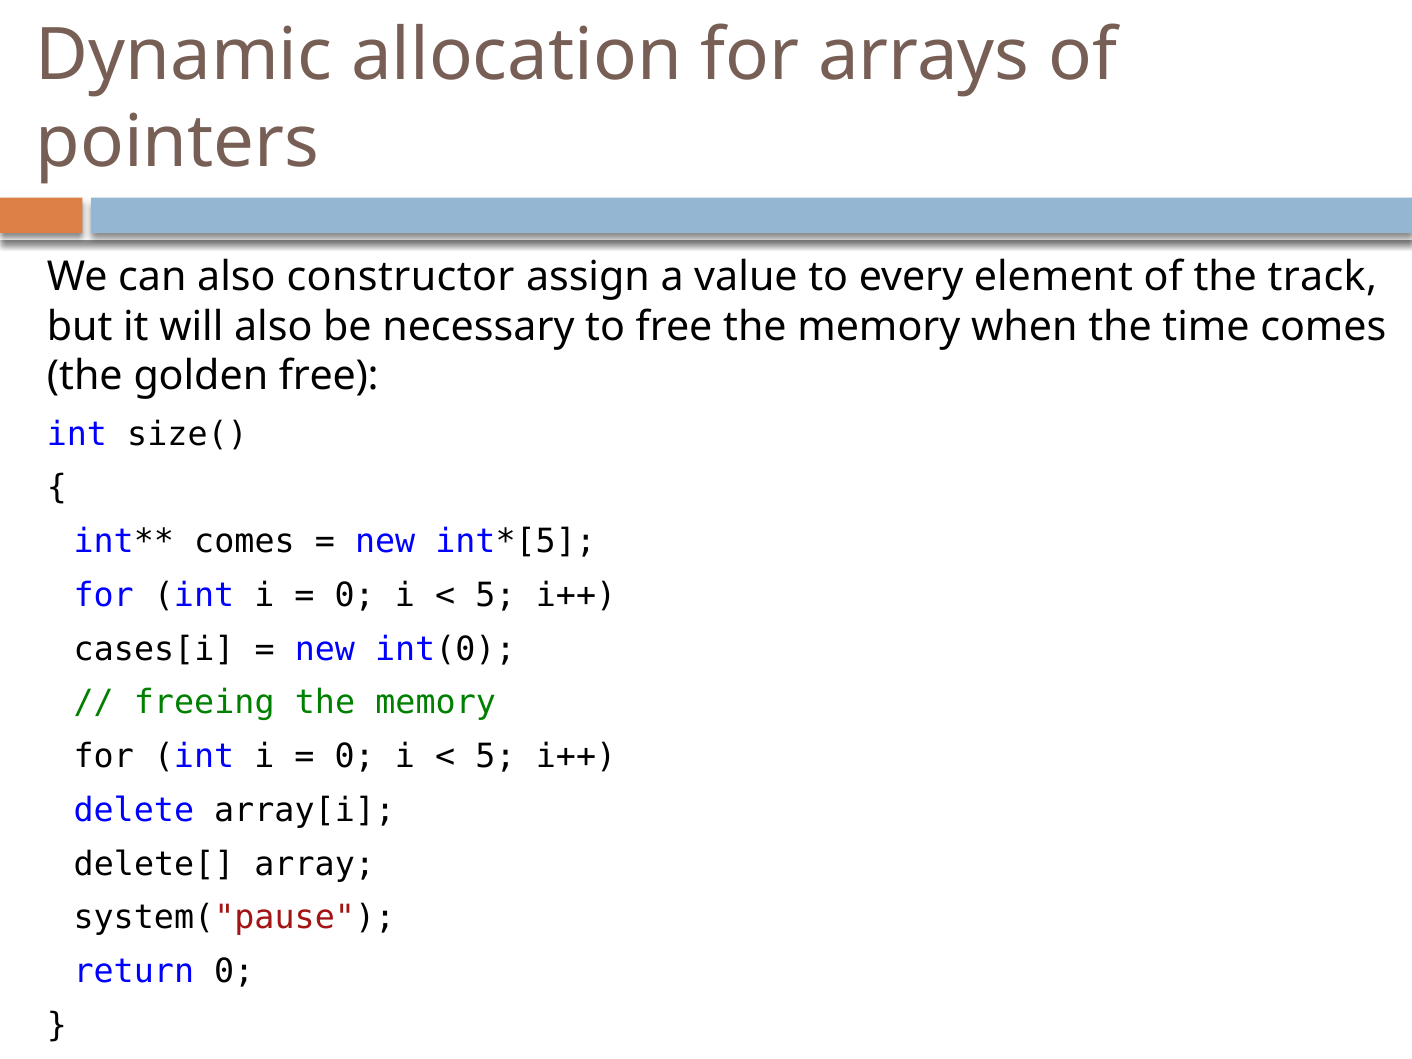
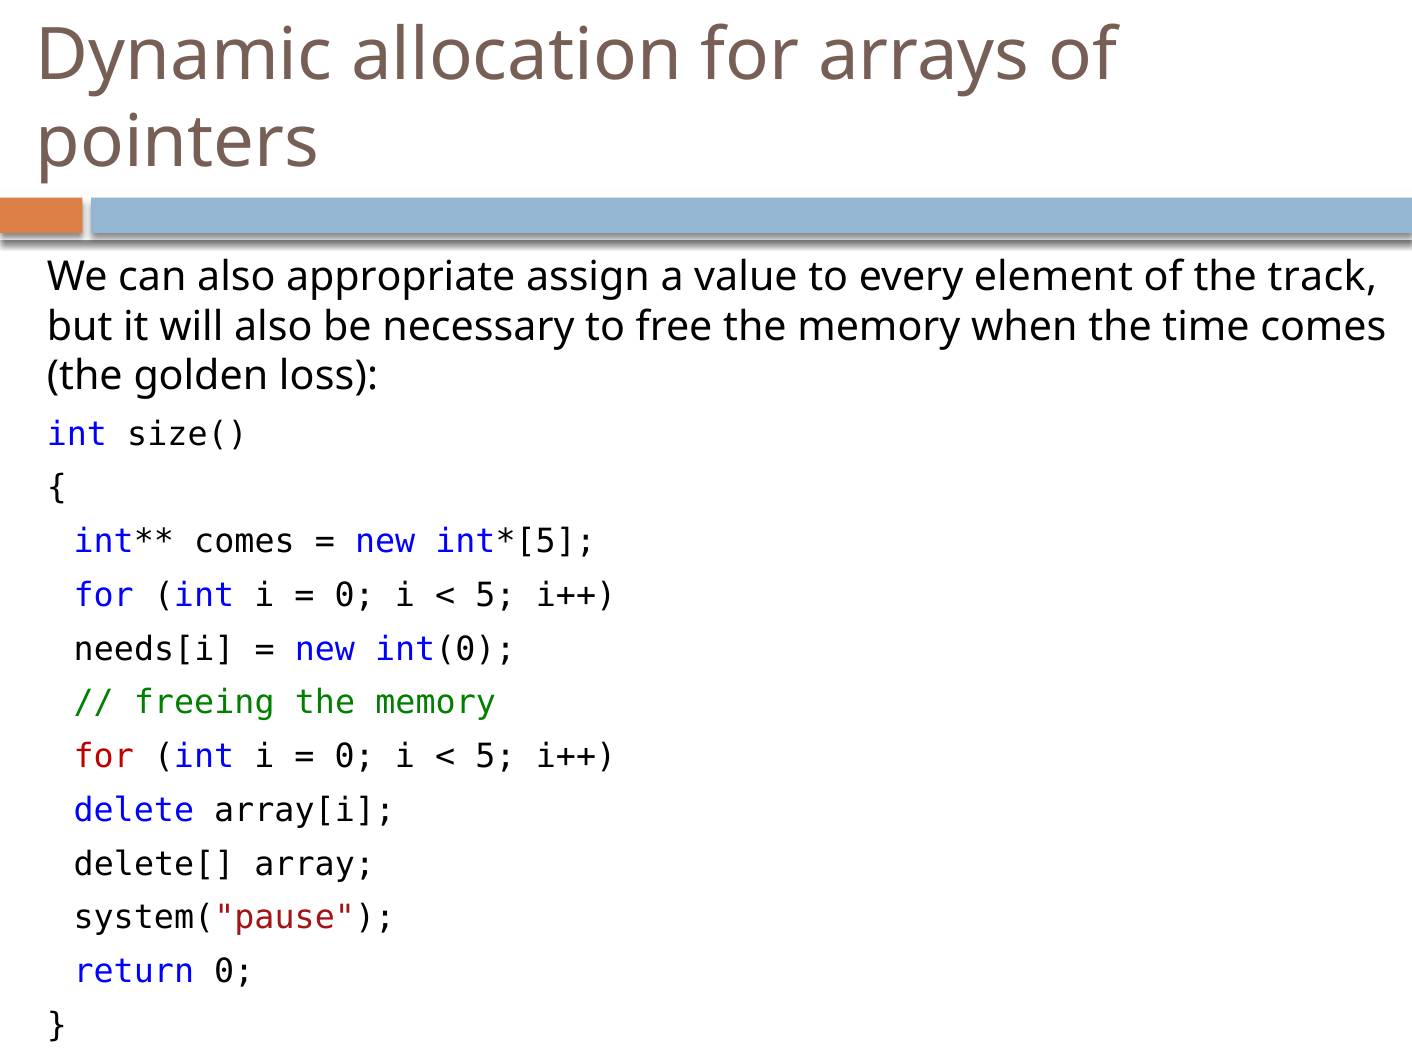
constructor: constructor -> appropriate (401, 277)
golden free: free -> loss (329, 376)
cases[i: cases[i -> needs[i (154, 649)
for colour: black -> red (104, 757)
